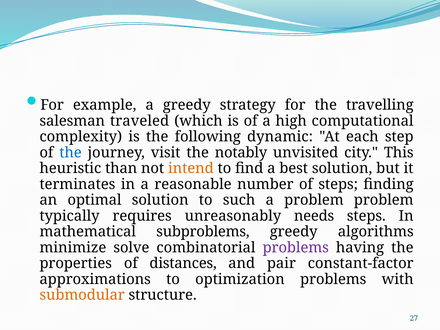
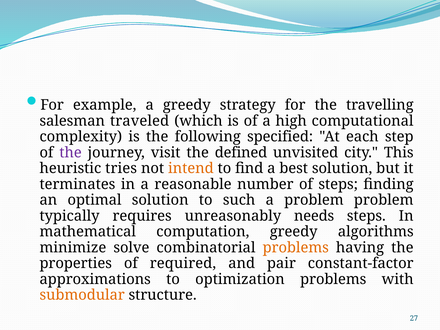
dynamic: dynamic -> specified (280, 137)
the colour: blue -> purple (71, 153)
notably: notably -> defined (241, 153)
than: than -> tries (121, 168)
subproblems: subproblems -> computation (203, 232)
problems colour: purple -> orange (296, 248)
distances: distances -> required (183, 263)
